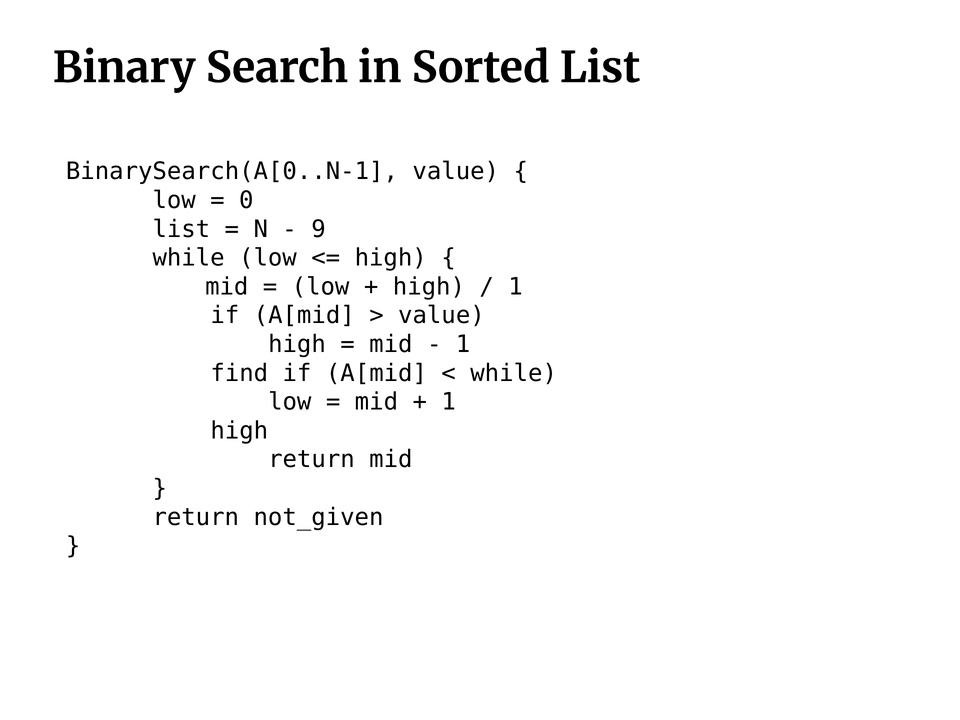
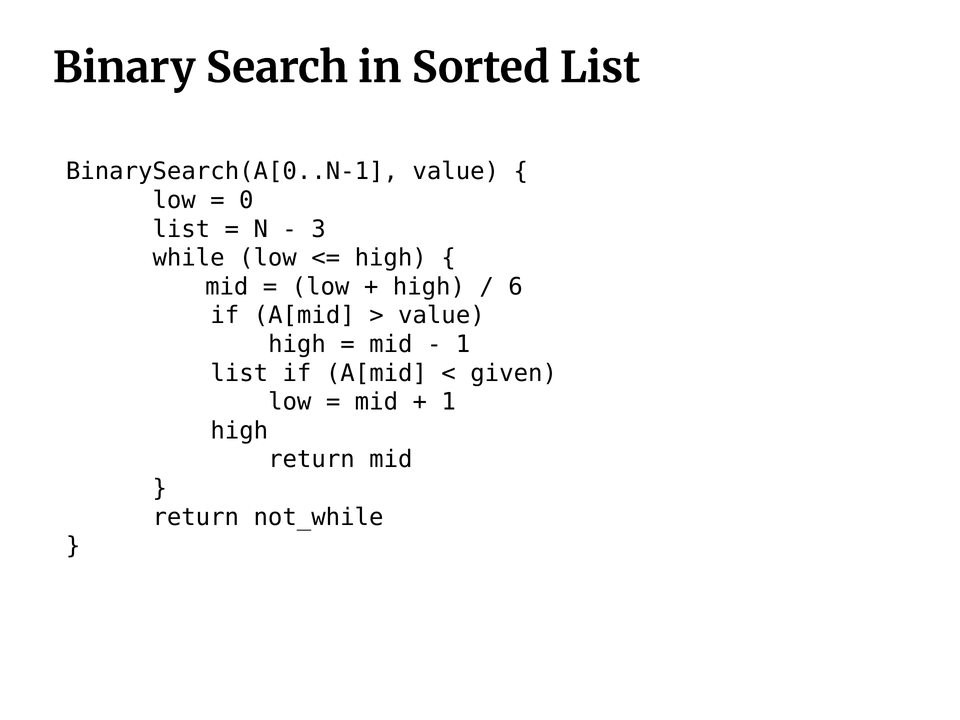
9: 9 -> 3 (319, 229)
1: 1 -> 6 (516, 287)
find: find -> list (239, 373)
while: while -> given (514, 373)
not_given: not_given -> not_while (319, 517)
